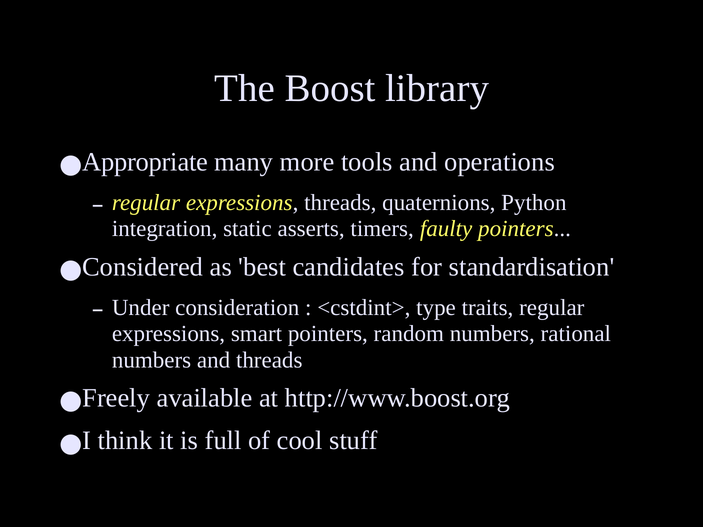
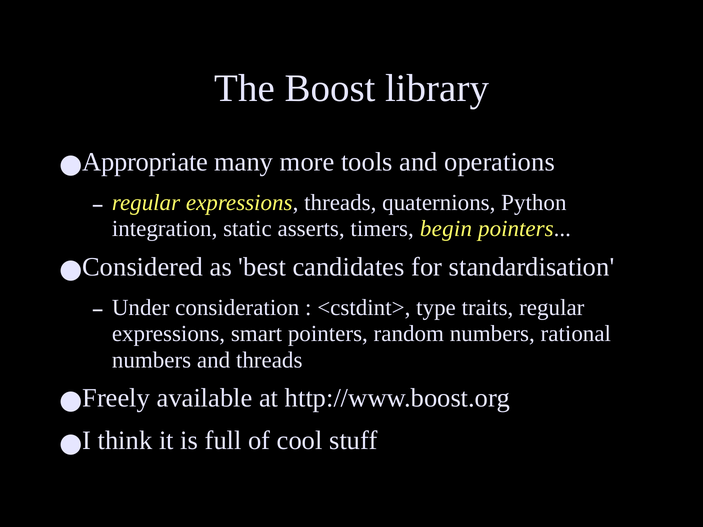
faulty: faulty -> begin (446, 229)
